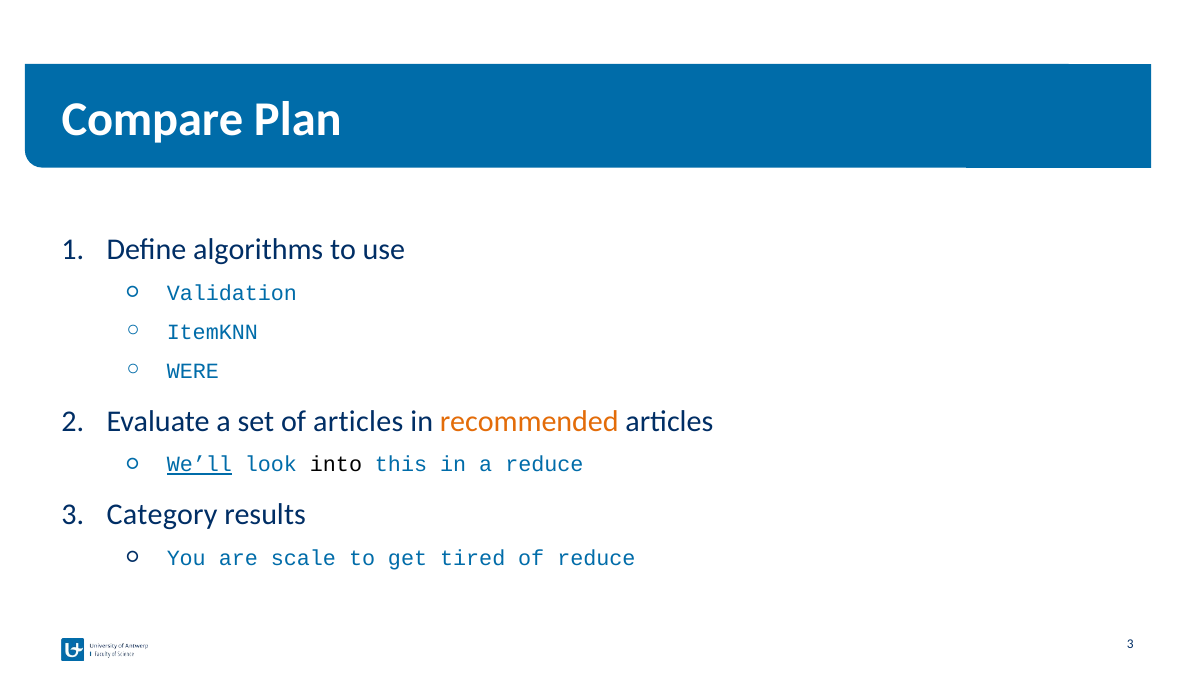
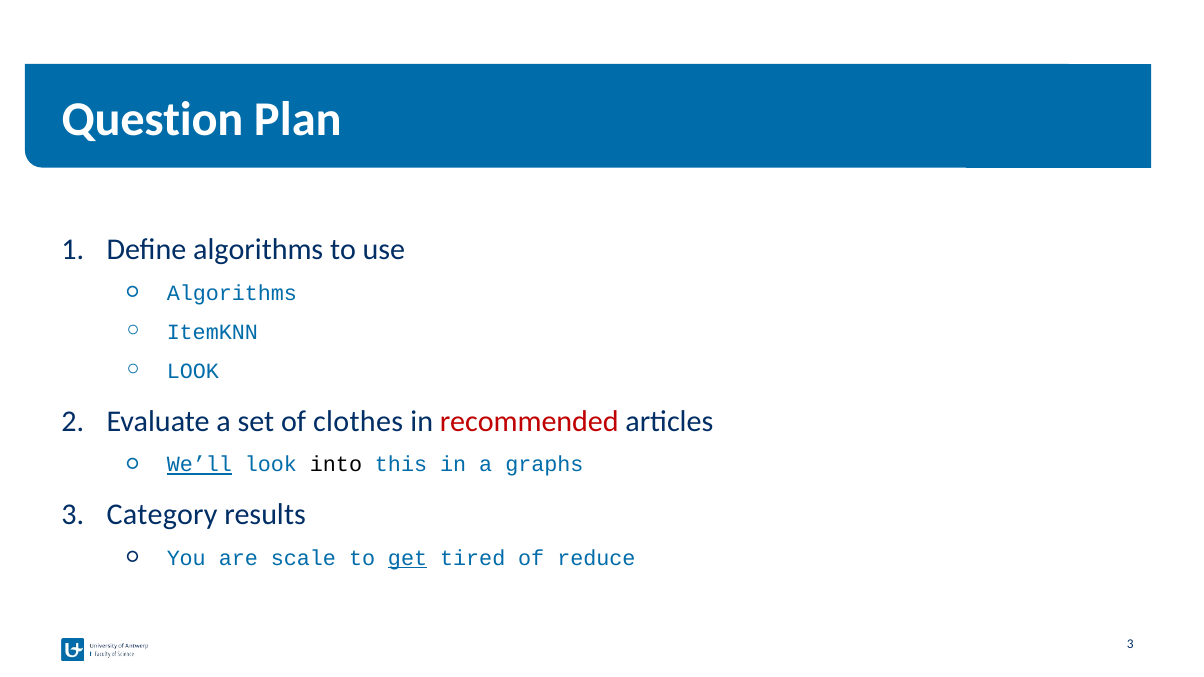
Compare: Compare -> Question (152, 119)
Validation: Validation -> Algorithms (232, 293)
WERE: WERE -> LOOK (193, 372)
of articles: articles -> clothes (358, 421)
recommended colour: orange -> red (529, 421)
a reduce: reduce -> graphs (544, 465)
get underline: none -> present (408, 558)
